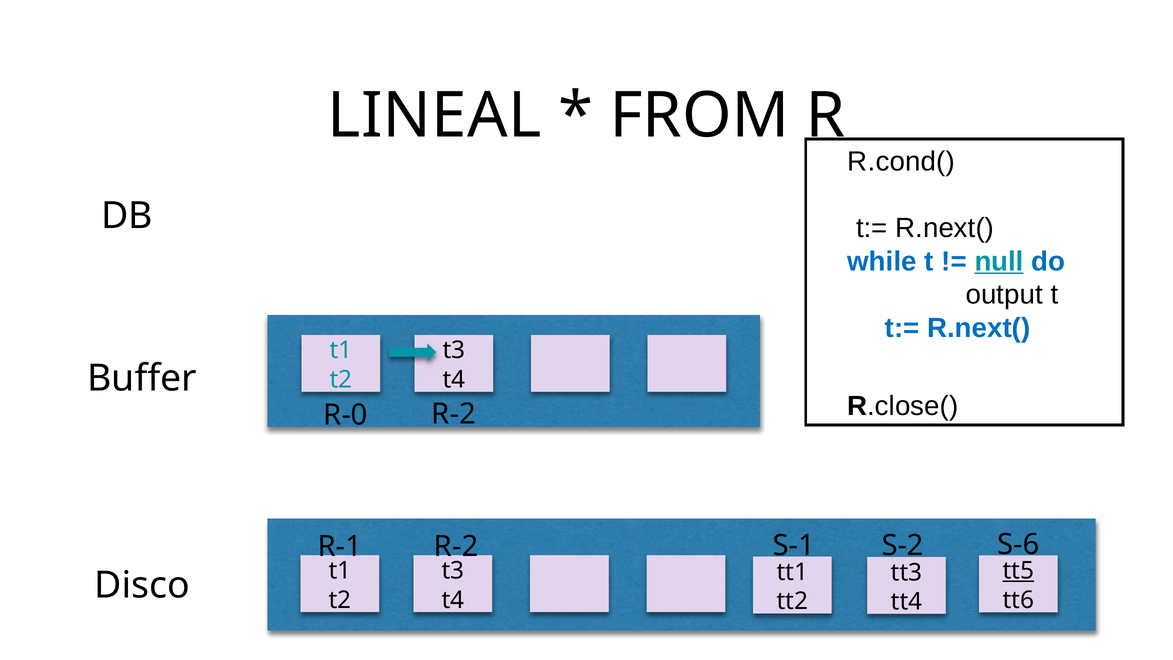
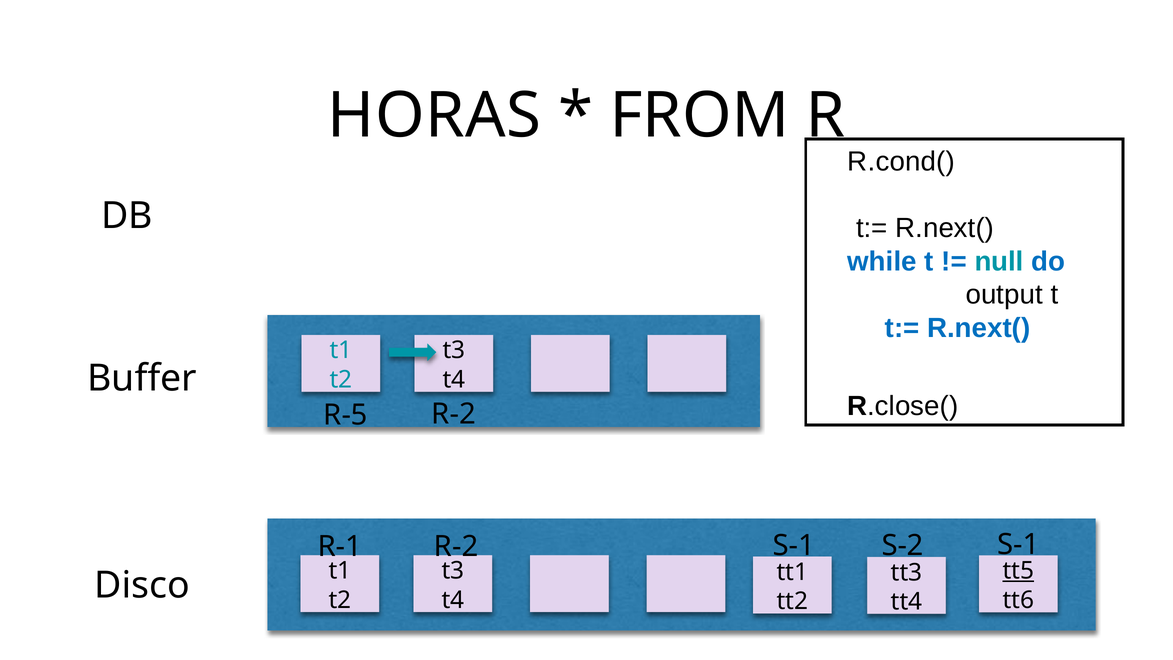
LINEAL: LINEAL -> HORAS (434, 116)
null underline: present -> none (999, 261)
R-0: R-0 -> R-5 (346, 415)
S-6: S-6 -> S-1 (1018, 545)
